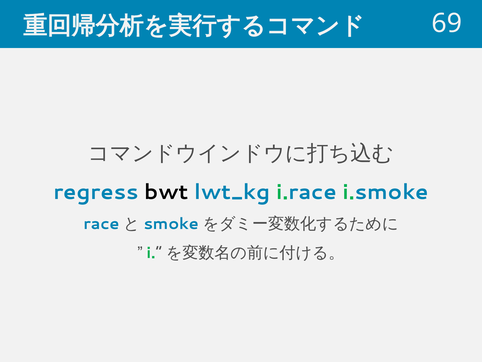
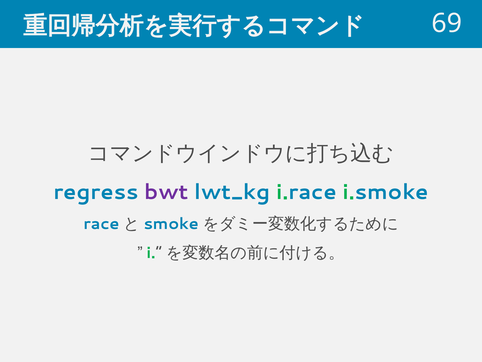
bwt colour: black -> purple (166, 192)
